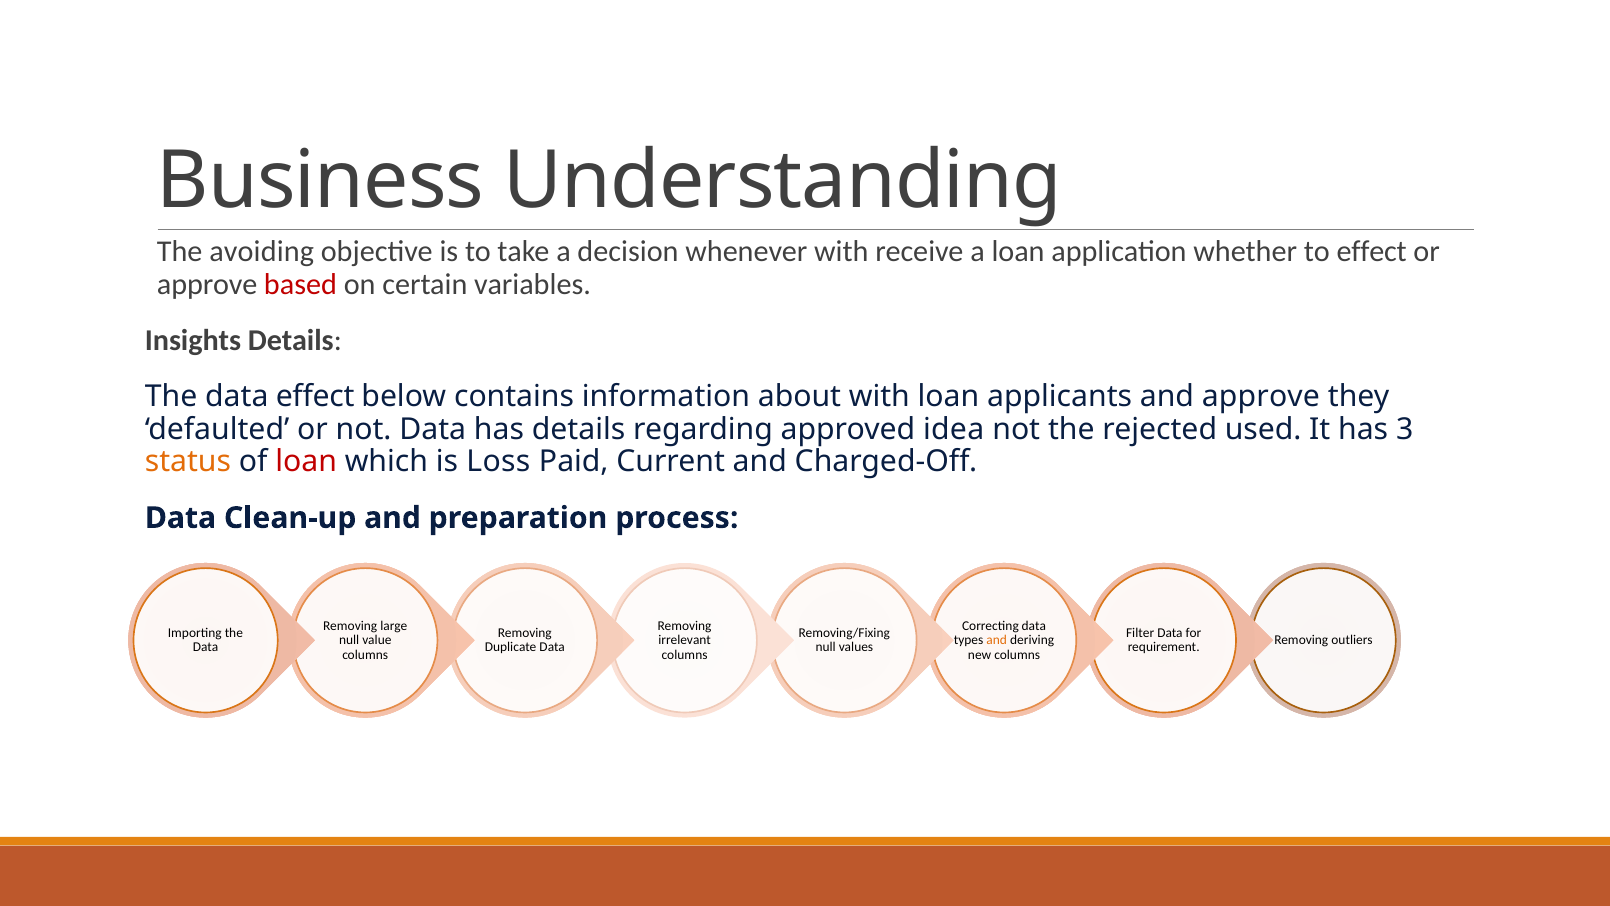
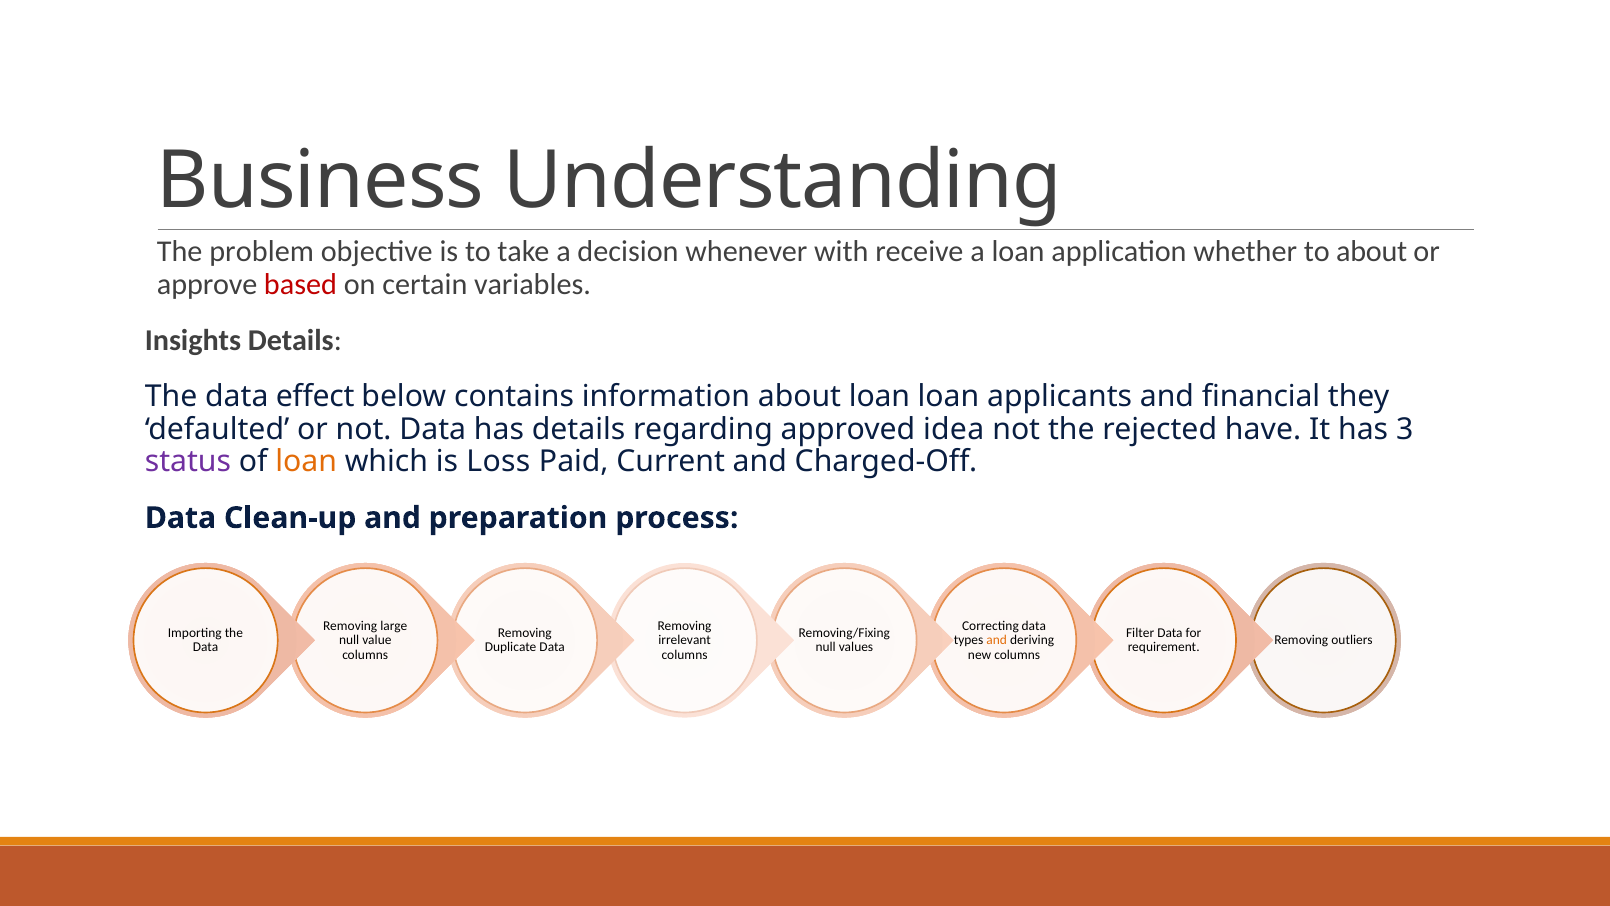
avoiding: avoiding -> problem (262, 252)
to effect: effect -> about (1372, 252)
about with: with -> loan (879, 396)
and approve: approve -> financial (1261, 396)
used: used -> have (1263, 429)
status colour: orange -> purple (188, 462)
loan colour: red -> orange (306, 462)
